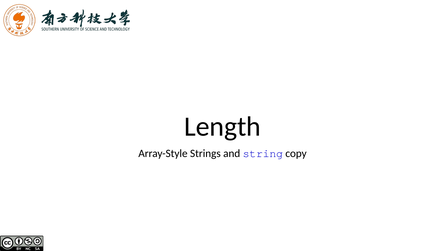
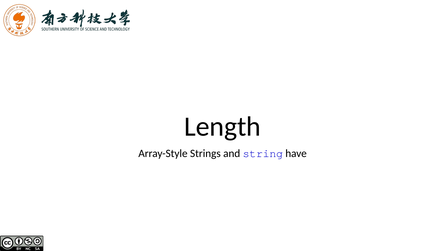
copy: copy -> have (296, 153)
